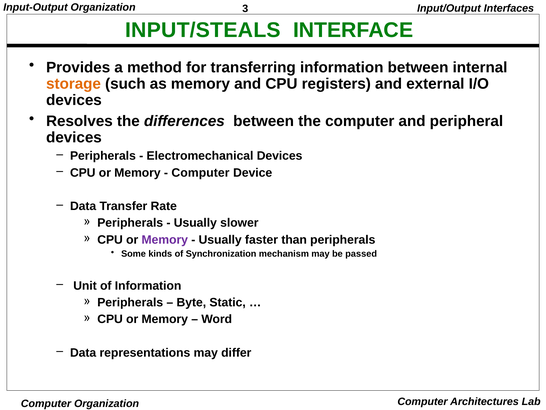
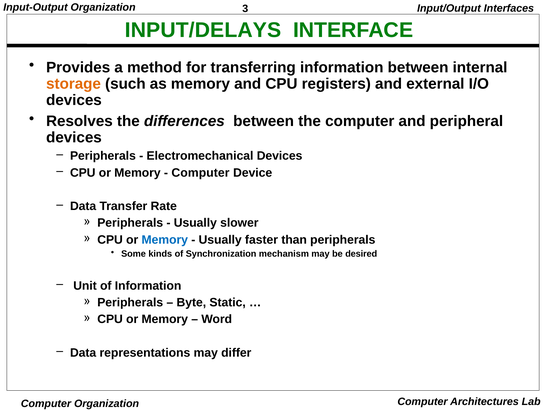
INPUT/STEALS: INPUT/STEALS -> INPUT/DELAYS (203, 30)
Memory colour: purple -> blue (165, 239)
passed: passed -> desired (361, 254)
